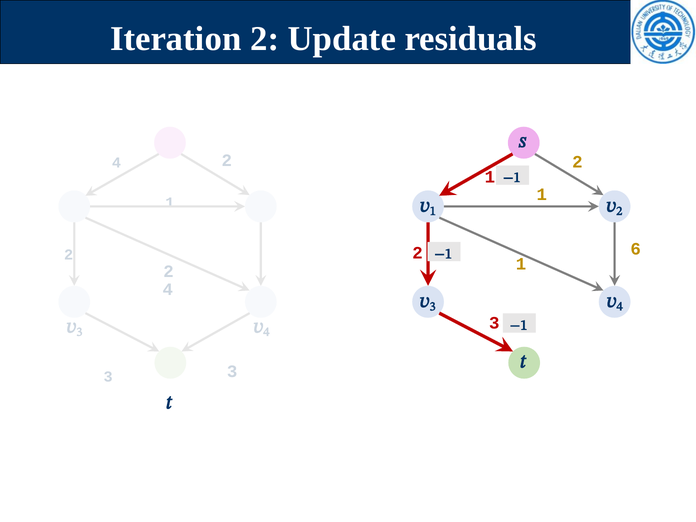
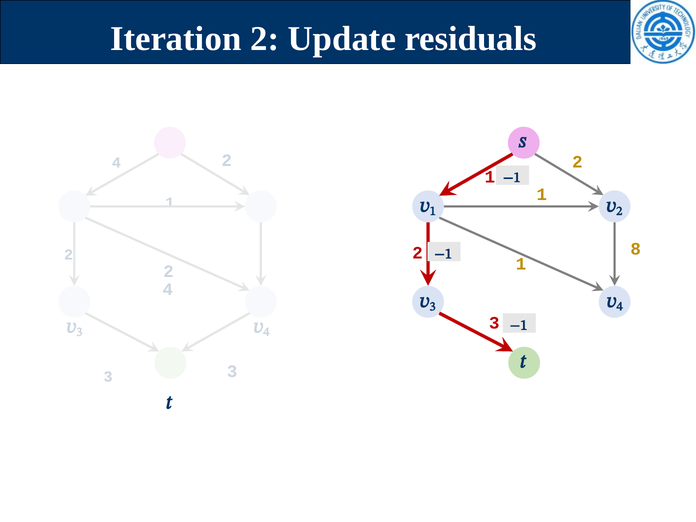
6: 6 -> 8 (636, 249)
